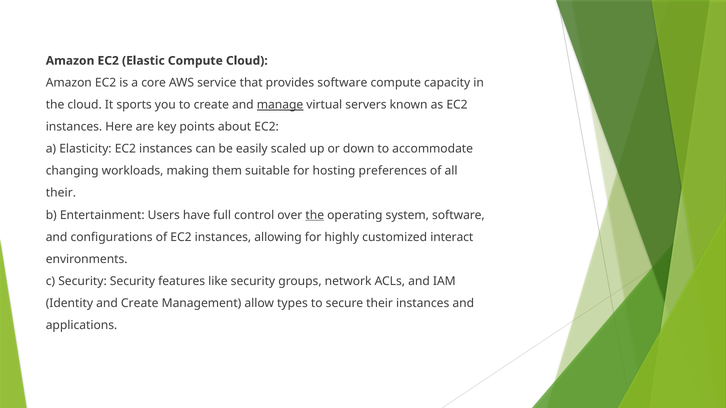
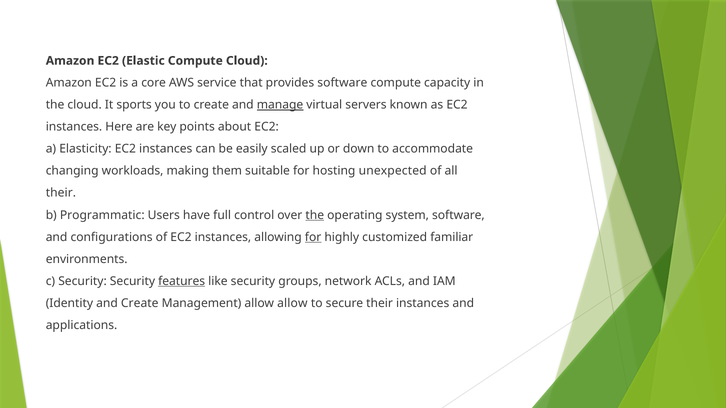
preferences: preferences -> unexpected (393, 171)
Entertainment: Entertainment -> Programmatic (102, 215)
for underline: none -> present (313, 237)
interact: interact -> familiar (452, 237)
features underline: none -> present (182, 281)
allow types: types -> allow (292, 303)
